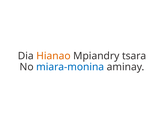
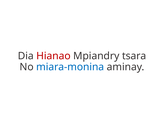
Hianao colour: orange -> red (53, 56)
